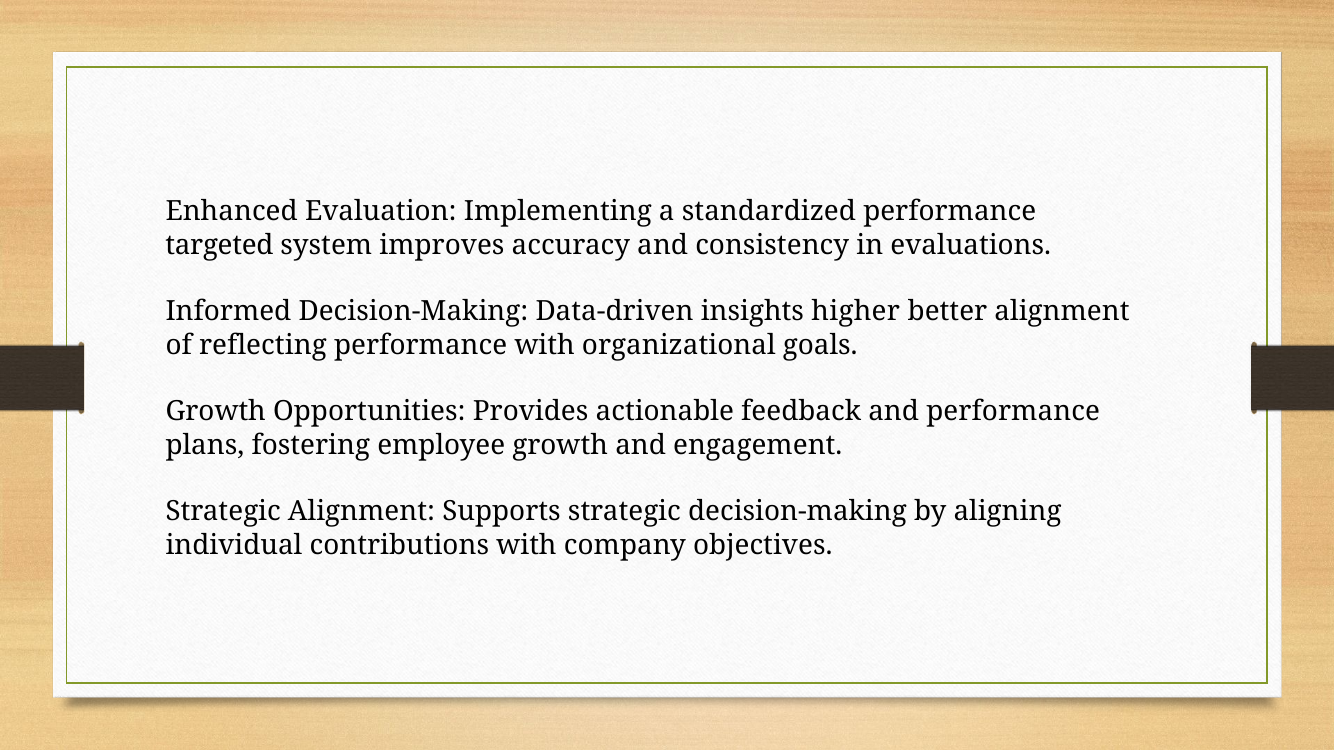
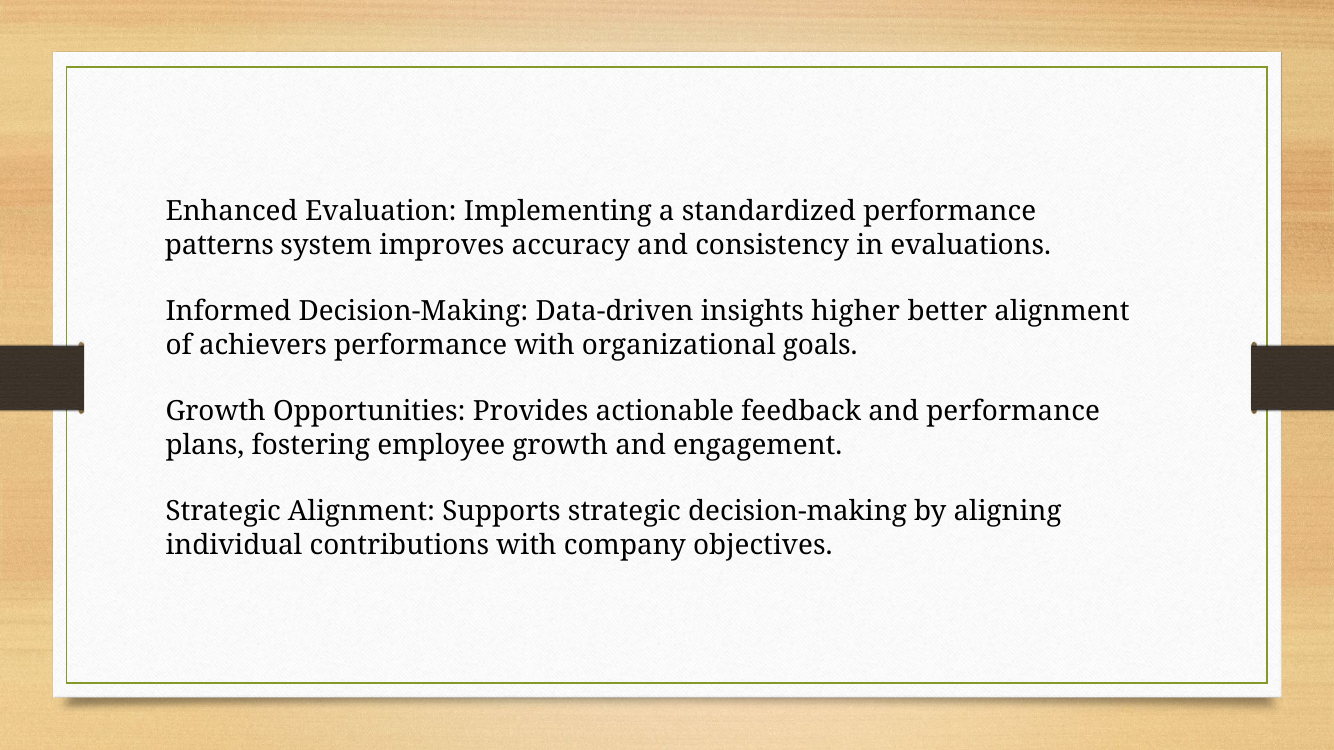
targeted: targeted -> patterns (219, 245)
reflecting: reflecting -> achievers (263, 345)
